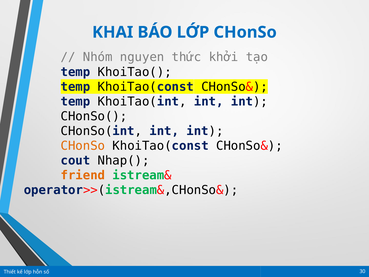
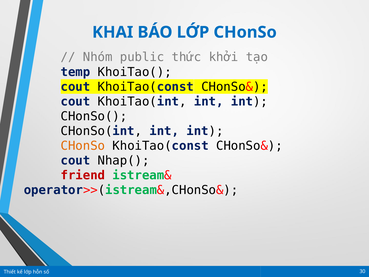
nguyen: nguyen -> public (142, 57)
temp: temp -> cout (75, 87)
temp: temp -> cout (75, 101)
friend colour: orange -> red (83, 175)
